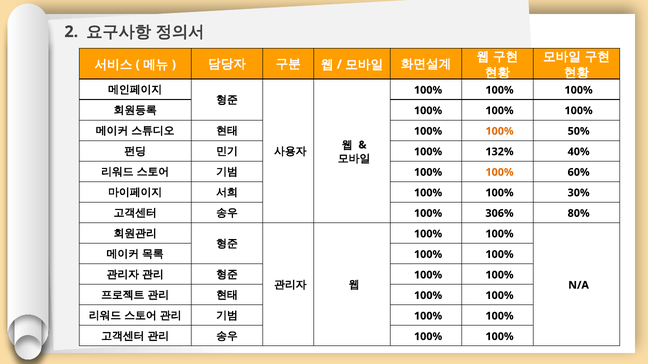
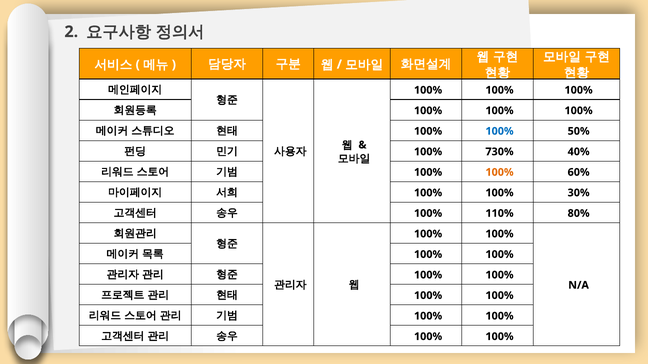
100% colour: orange -> blue (500, 131)
132%: 132% -> 730% (500, 152)
306%: 306% -> 110% (500, 214)
